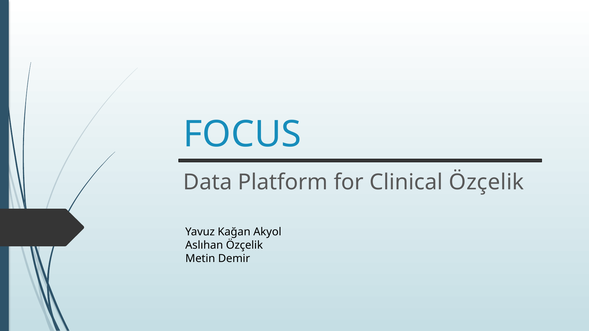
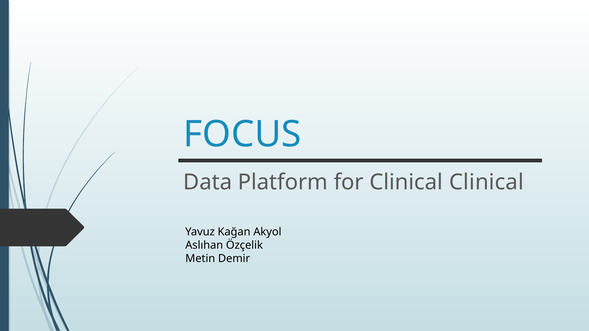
Clinical Özçelik: Özçelik -> Clinical (486, 182)
